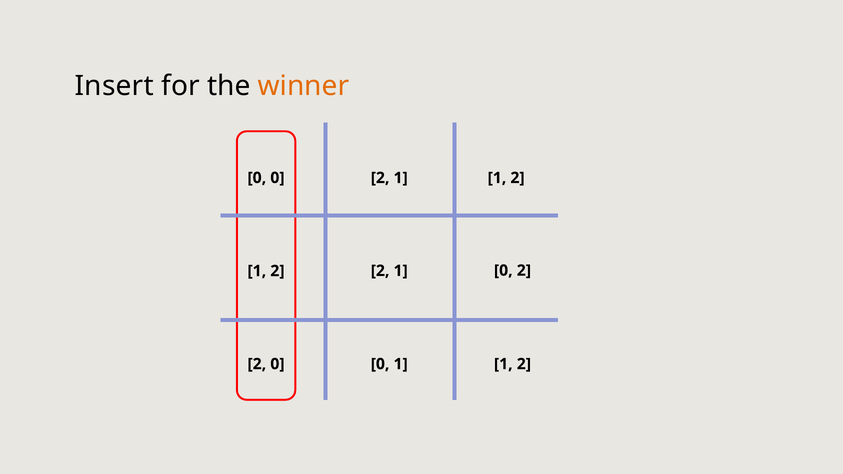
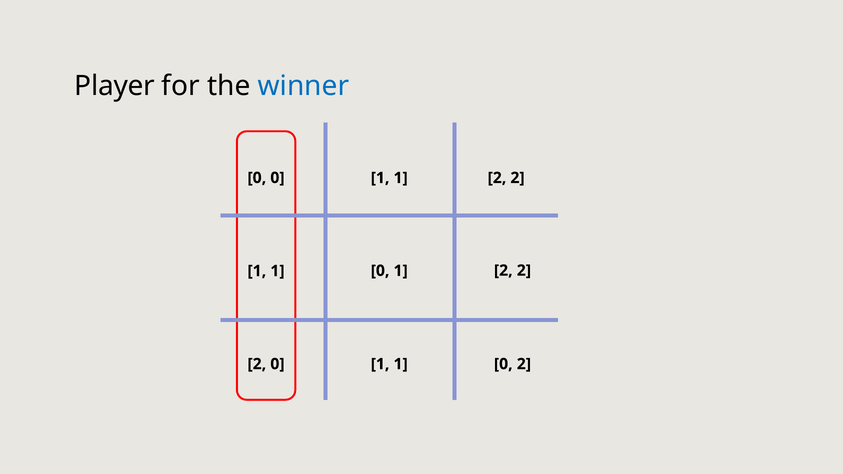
Insert: Insert -> Player (115, 86)
winner colour: orange -> blue (304, 86)
2: 2 -> 1 (380, 178)
1: 1 -> 2 (497, 178)
2: 2 -> 0 (380, 271)
0: 0 -> 2 (503, 271)
2: 2 -> 1 (277, 271)
0: 0 -> 1 (380, 364)
1: 1 -> 0 (503, 364)
